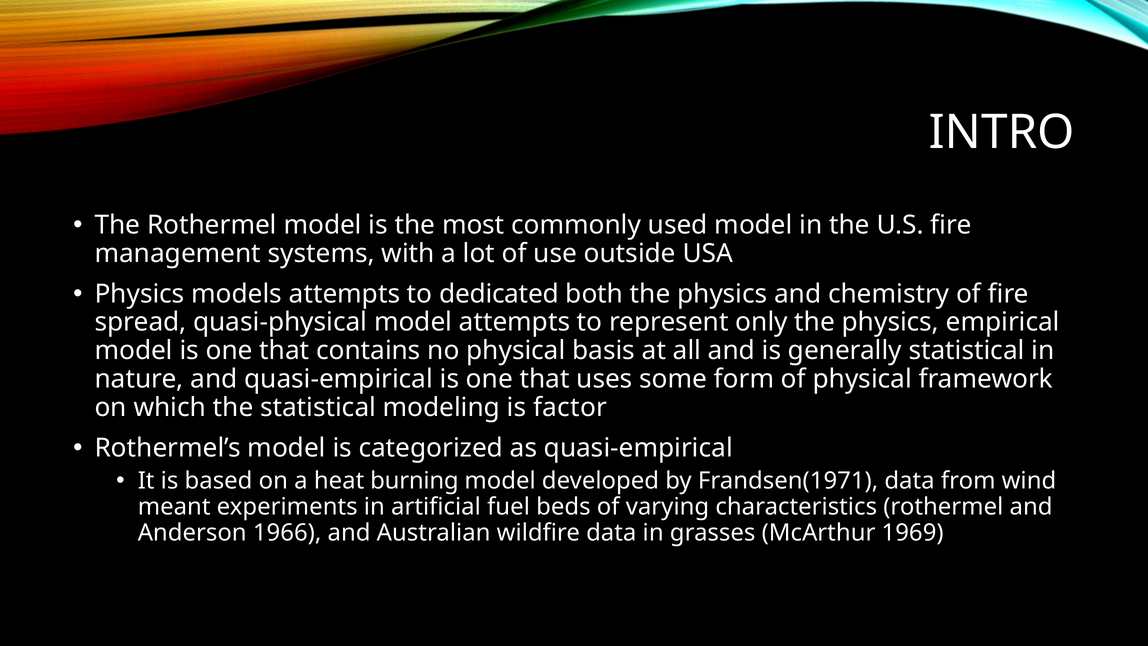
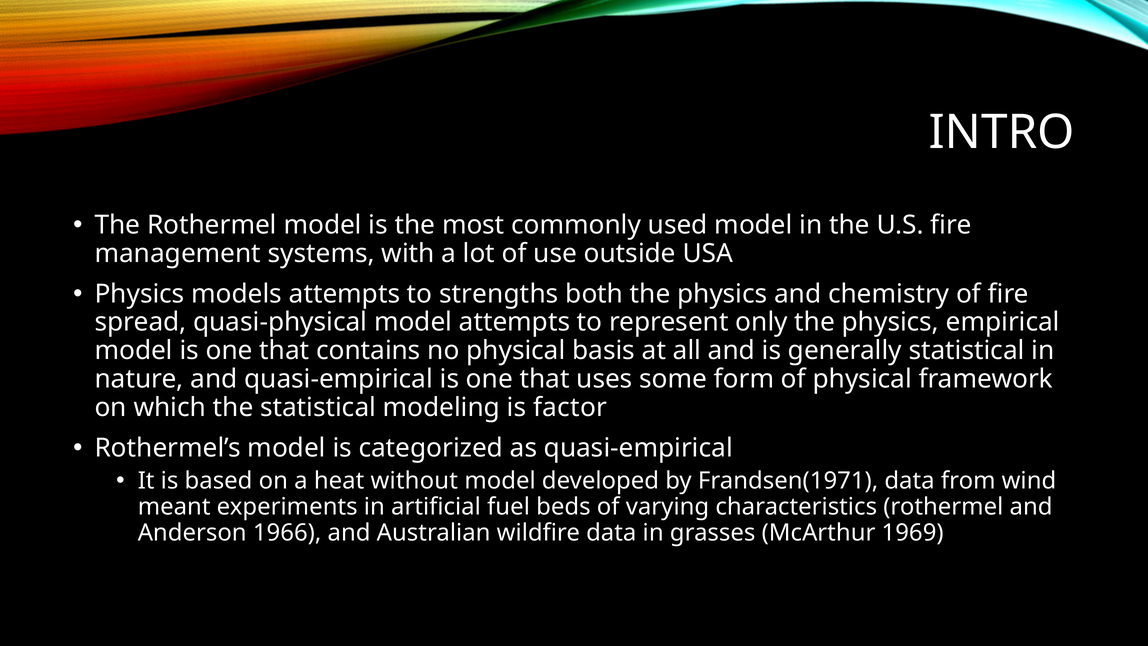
dedicated: dedicated -> strengths (499, 294)
burning: burning -> without (414, 481)
